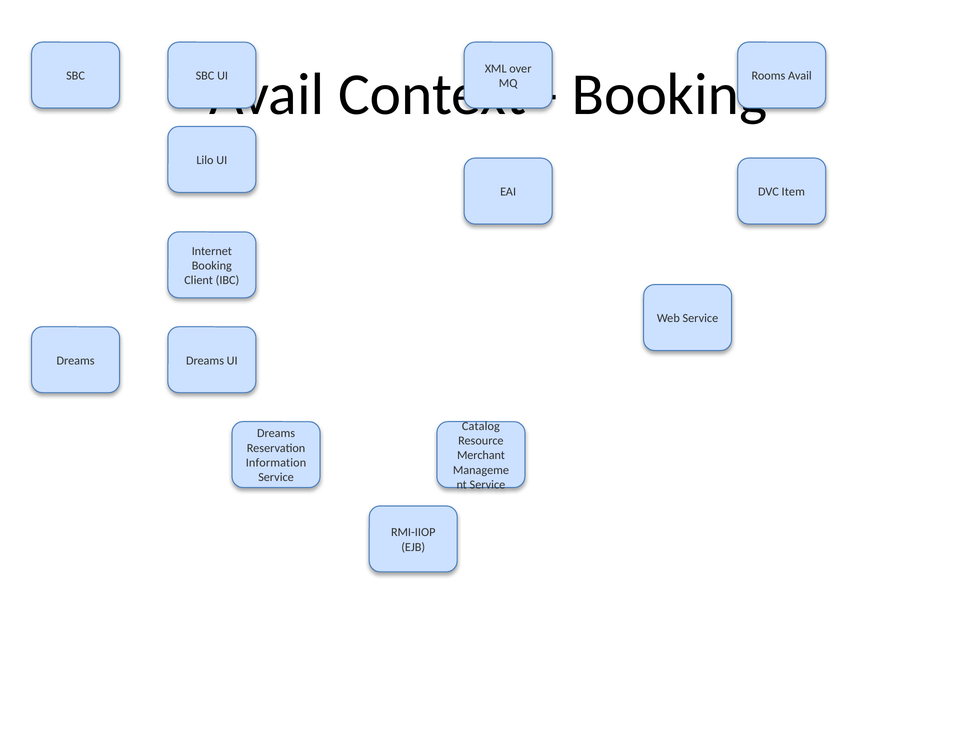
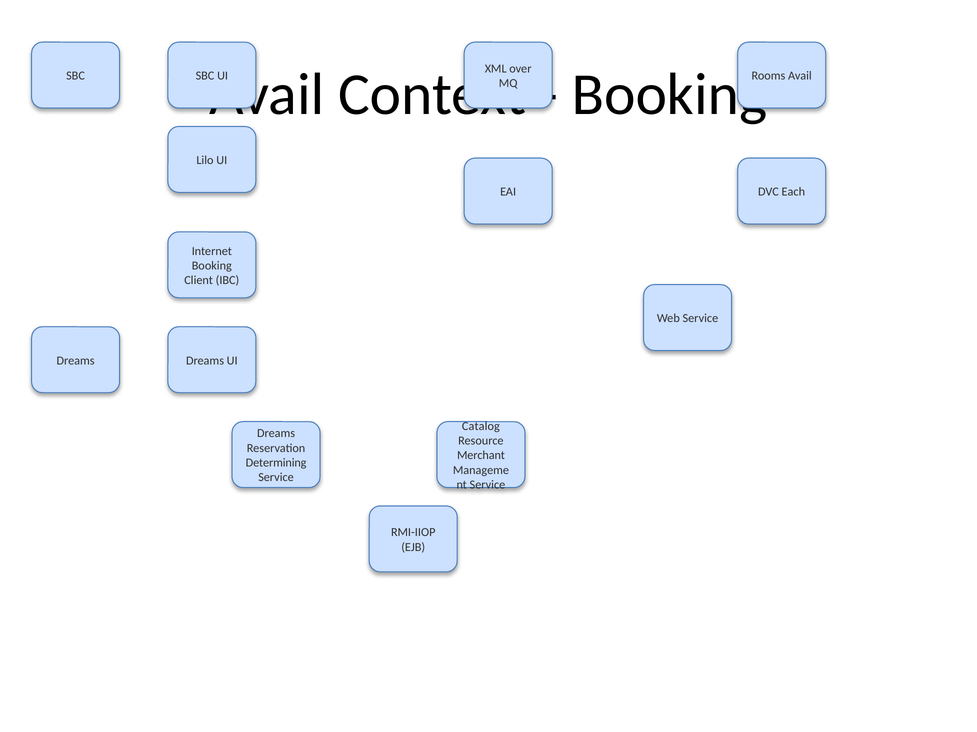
Item: Item -> Each (793, 192)
Information: Information -> Determining (276, 463)
